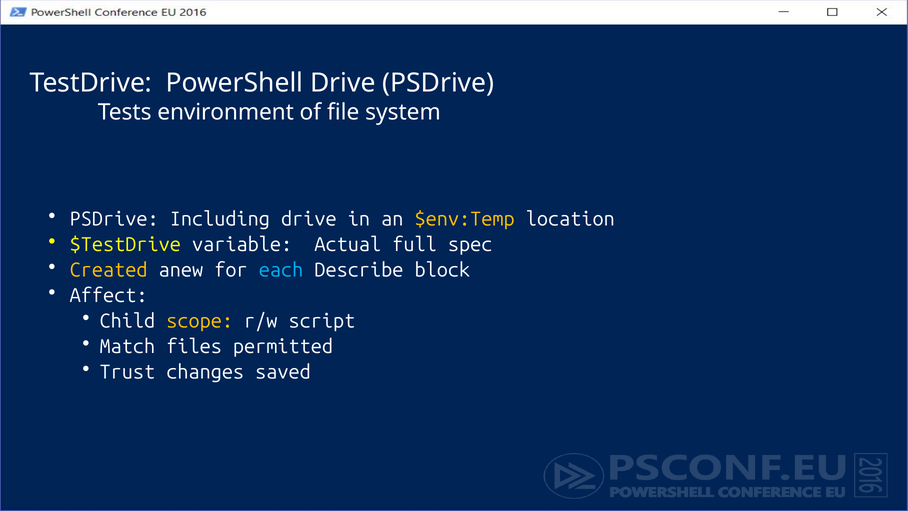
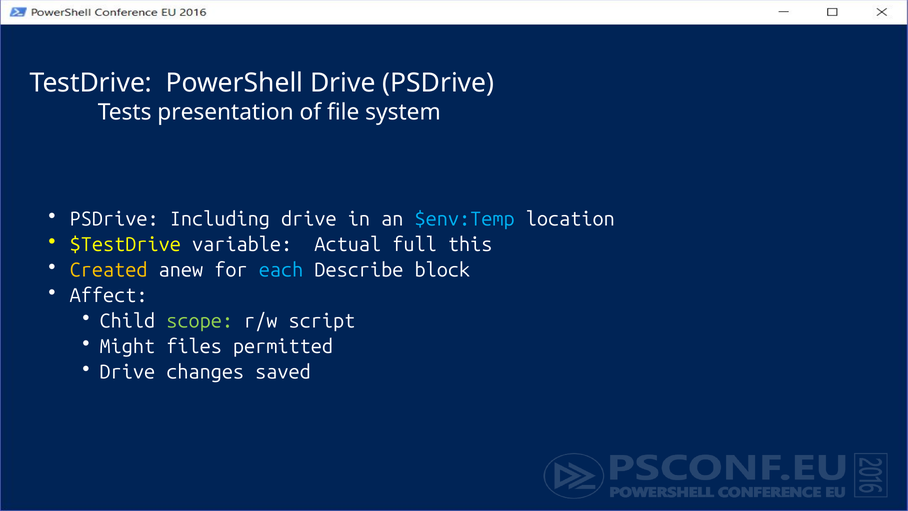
environment: environment -> presentation (226, 112)
$env:Temp colour: yellow -> light blue (465, 219)
spec: spec -> this (470, 244)
scope colour: yellow -> light green (200, 321)
Match: Match -> Might (127, 347)
Trust: Trust -> Drive (127, 372)
